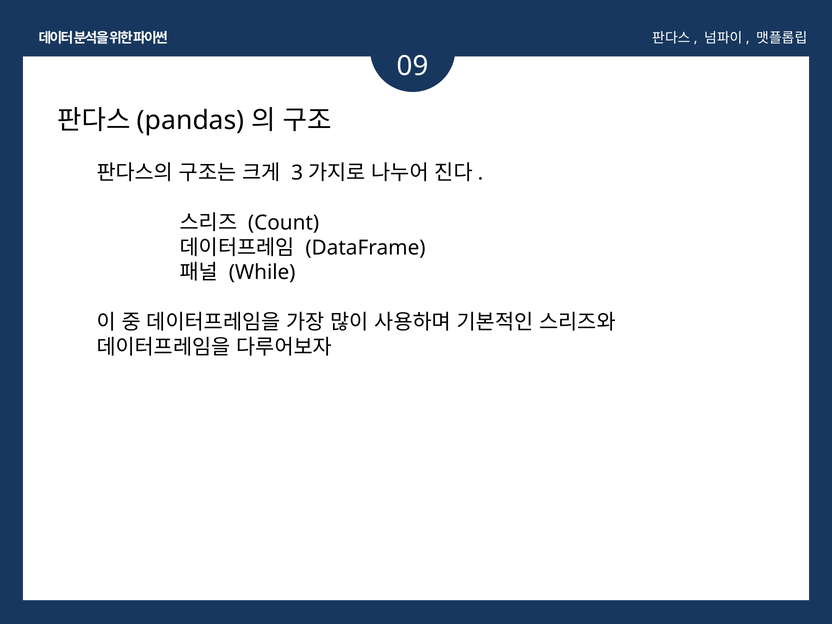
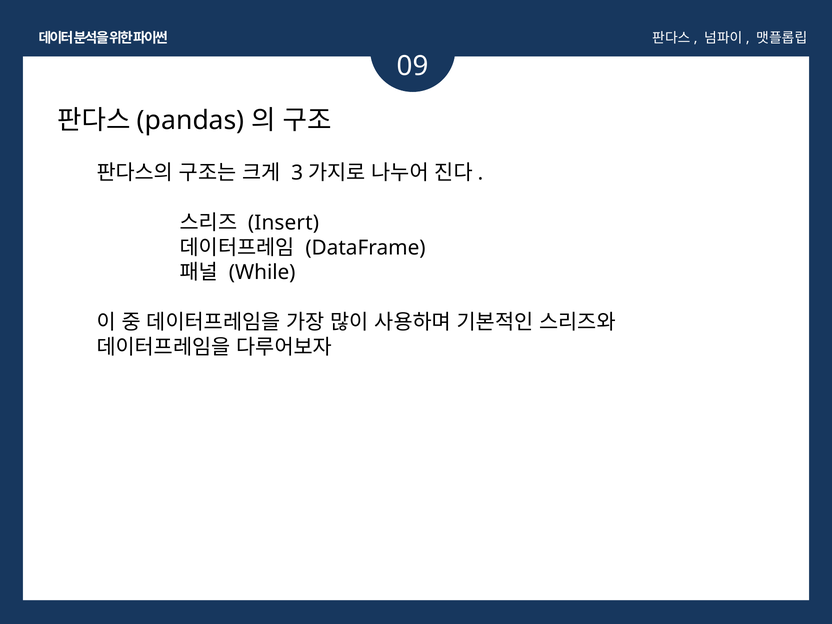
Count: Count -> Insert (283, 223)
